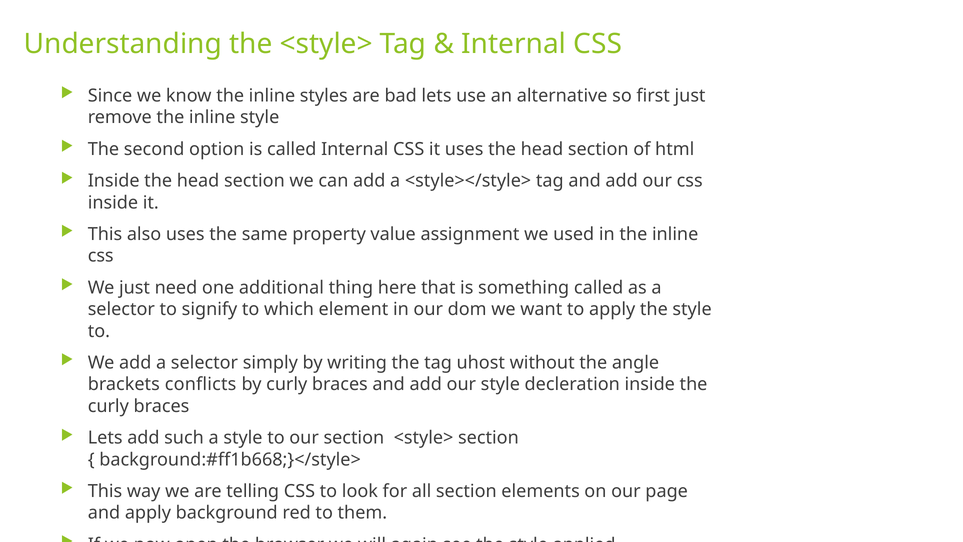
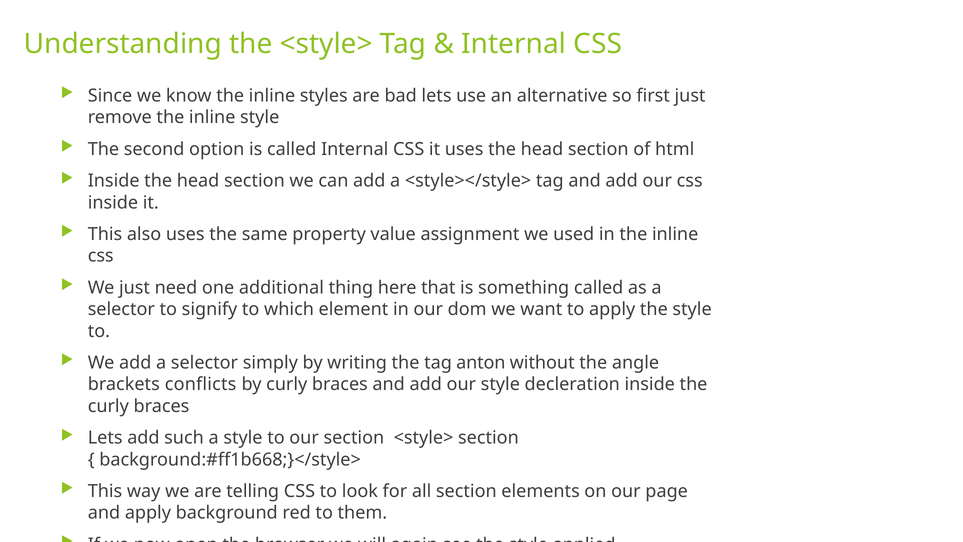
uhost: uhost -> anton (481, 363)
